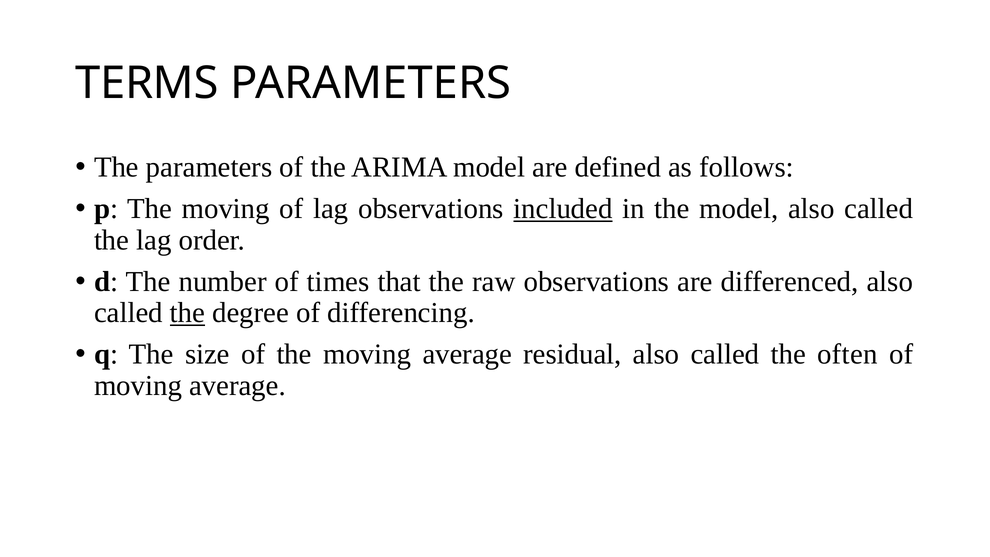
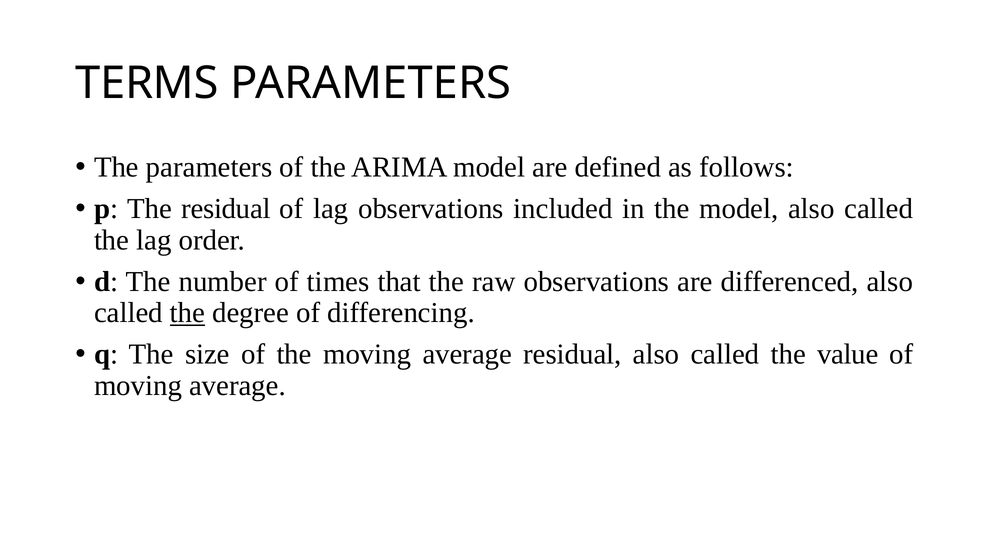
p The moving: moving -> residual (226, 209)
included underline: present -> none (563, 209)
often: often -> value (848, 354)
